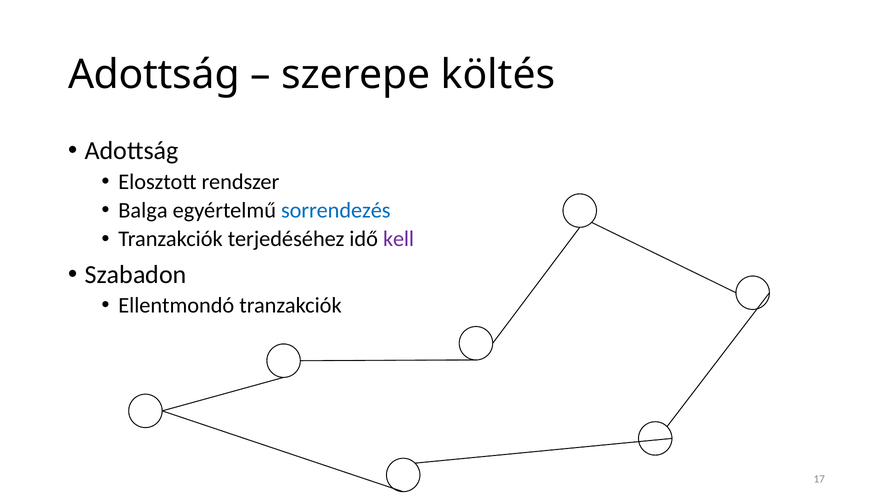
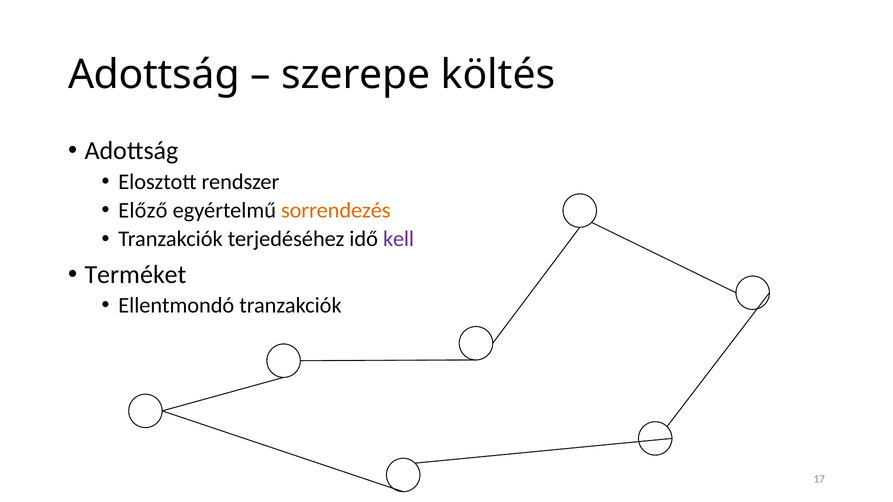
Balga: Balga -> Előző (143, 211)
sorrendezés colour: blue -> orange (336, 211)
Szabadon: Szabadon -> Terméket (136, 275)
